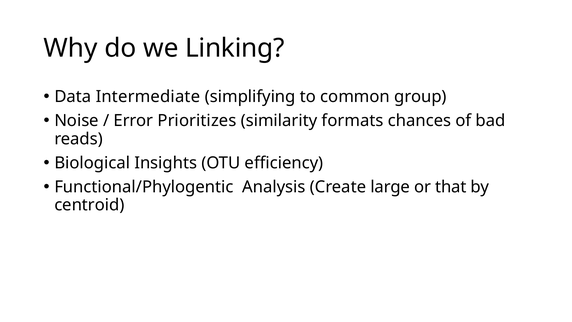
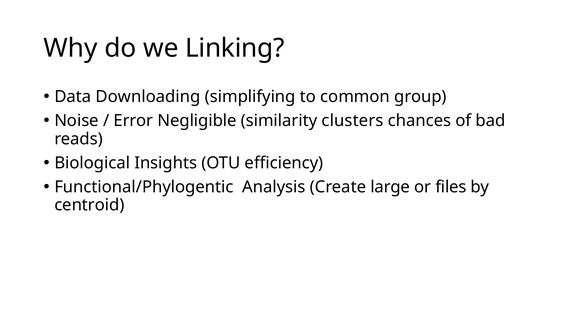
Intermediate: Intermediate -> Downloading (148, 97)
Prioritizes: Prioritizes -> Negligible (197, 121)
formats: formats -> clusters (352, 121)
that: that -> files (451, 187)
